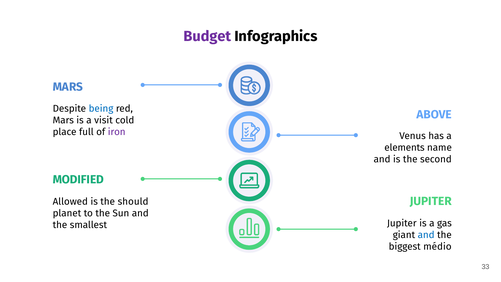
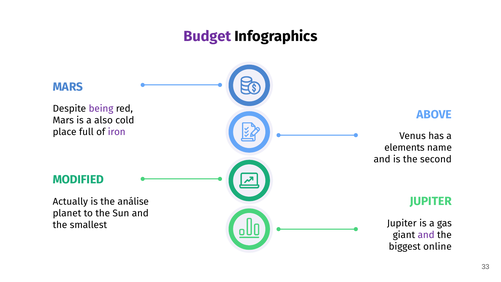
being colour: blue -> purple (101, 108)
visit: visit -> also (103, 120)
Allowed: Allowed -> Actually (70, 202)
should: should -> análise (133, 202)
and colour: blue -> purple (426, 235)
médio: médio -> online (437, 246)
